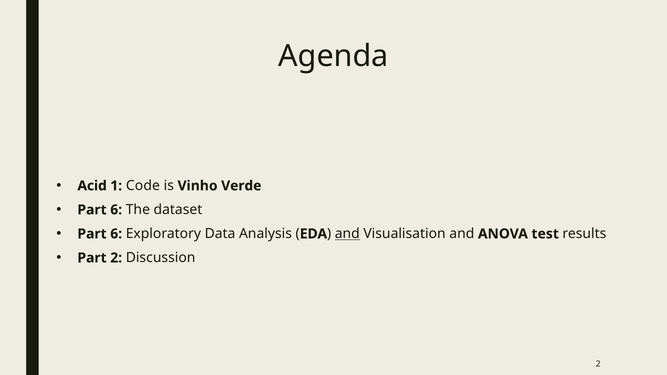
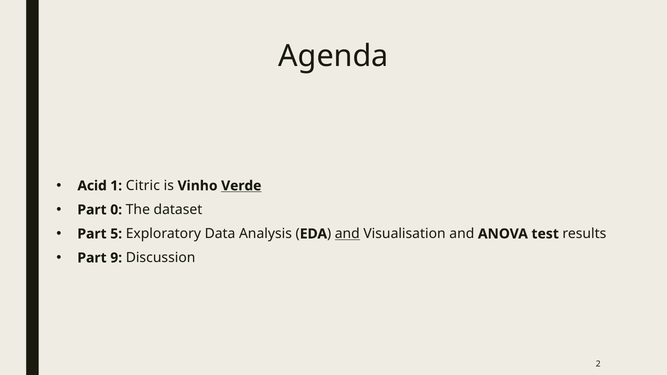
Code: Code -> Citric (143, 186)
Verde underline: none -> present (241, 186)
6: 6 -> 0 (116, 210)
6: 6 -> 5 (116, 234)
Part 2: 2 -> 9 (116, 258)
